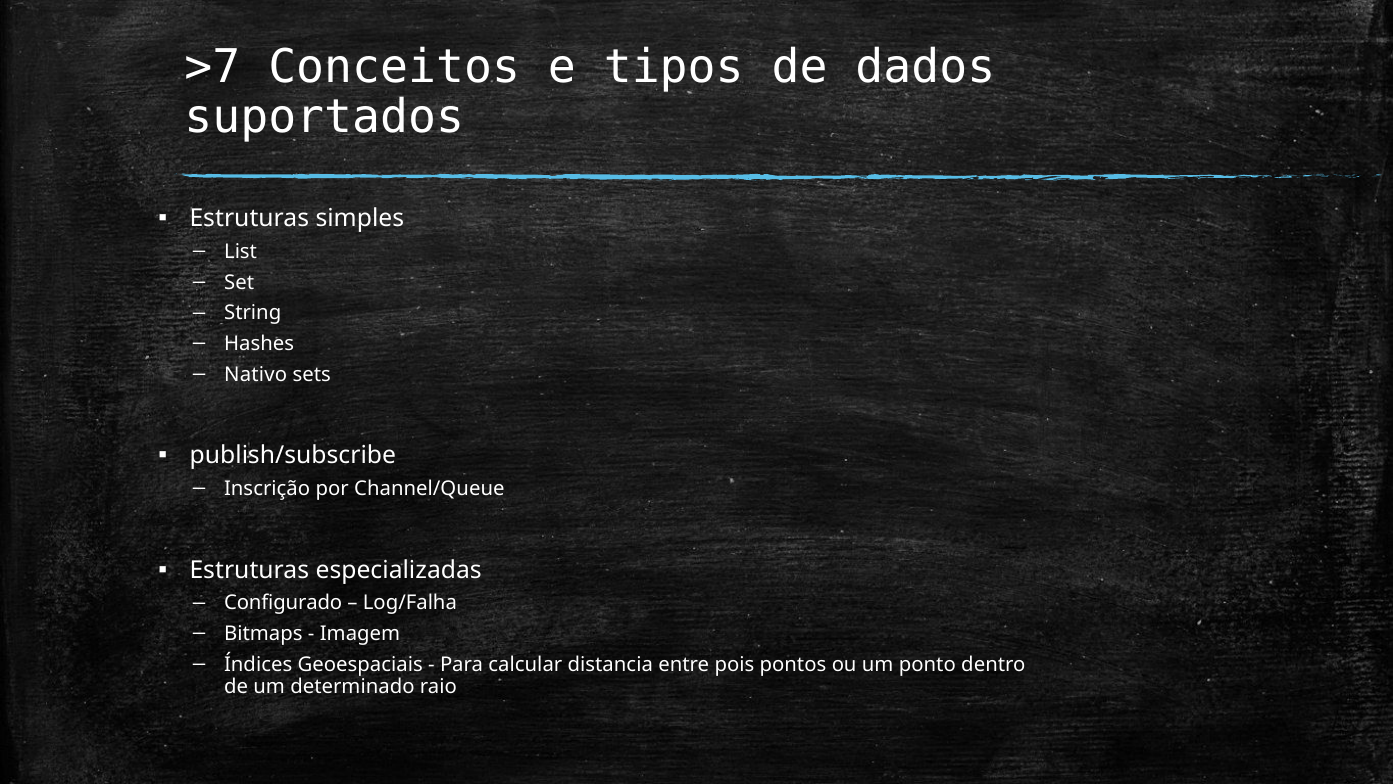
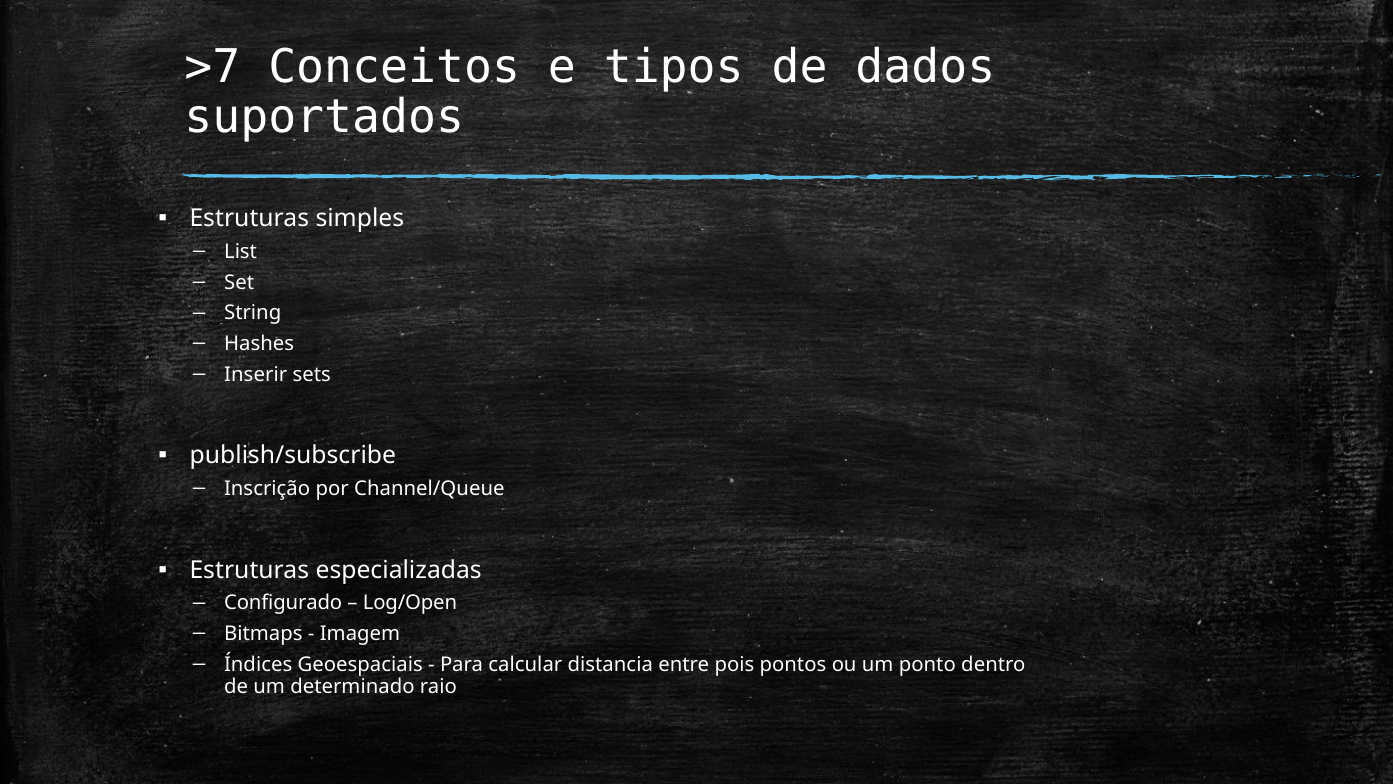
Nativo: Nativo -> Inserir (256, 375)
Log/Falha: Log/Falha -> Log/Open (410, 603)
